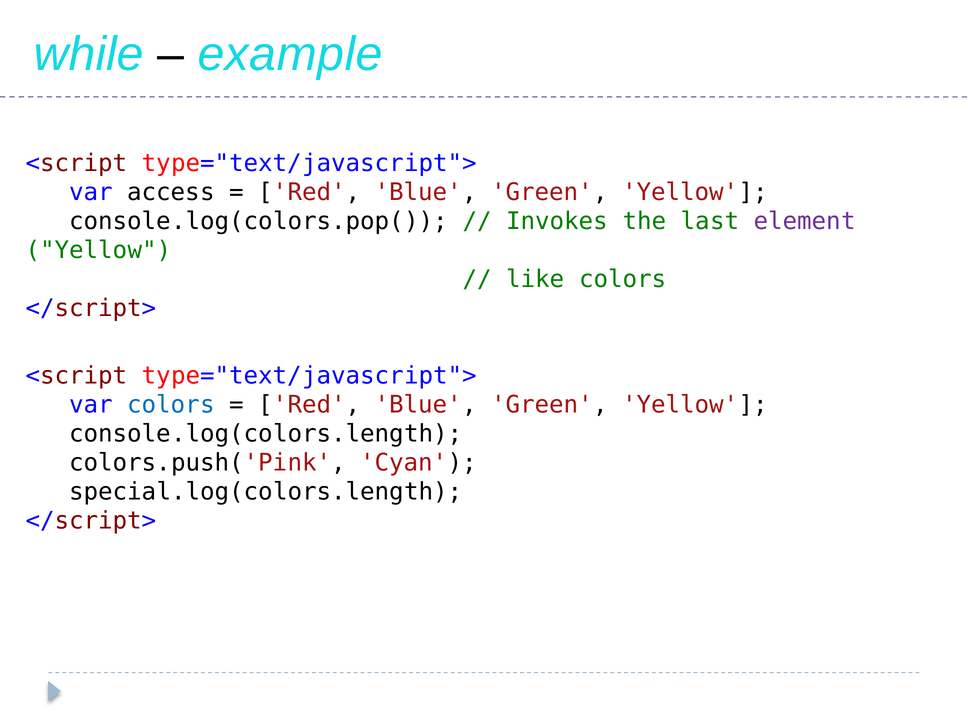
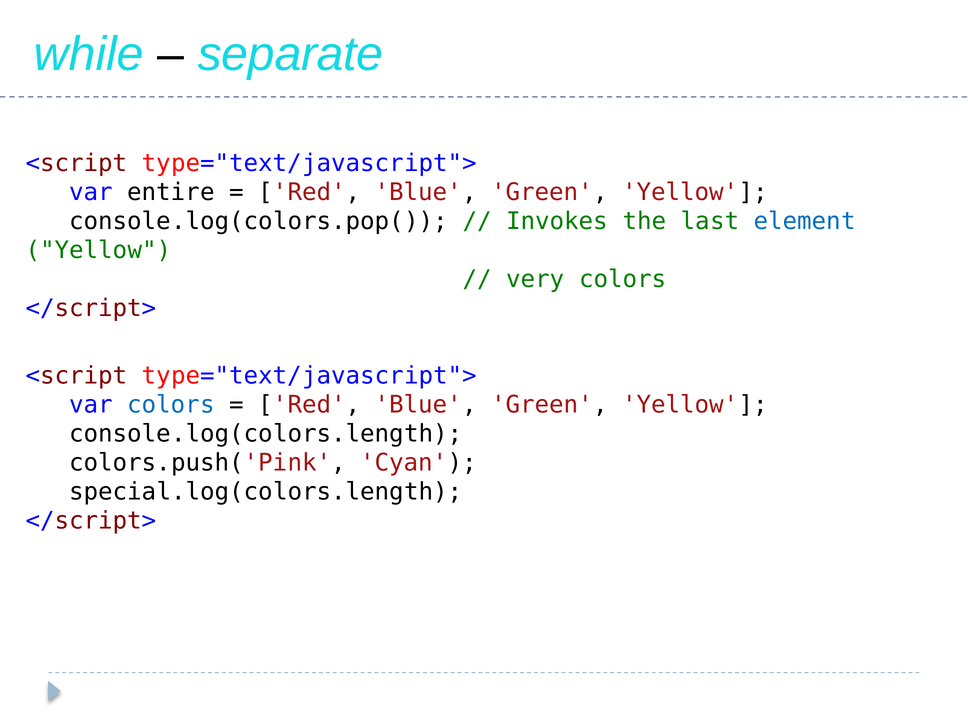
example: example -> separate (290, 54)
access: access -> entire (171, 192)
element colour: purple -> blue (805, 221)
like: like -> very (535, 279)
